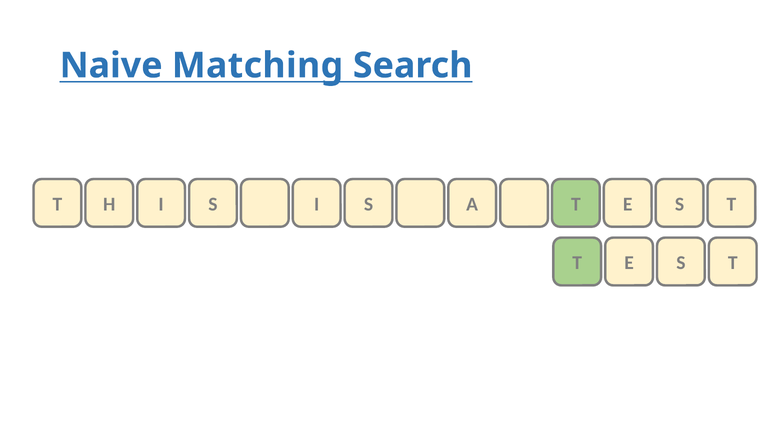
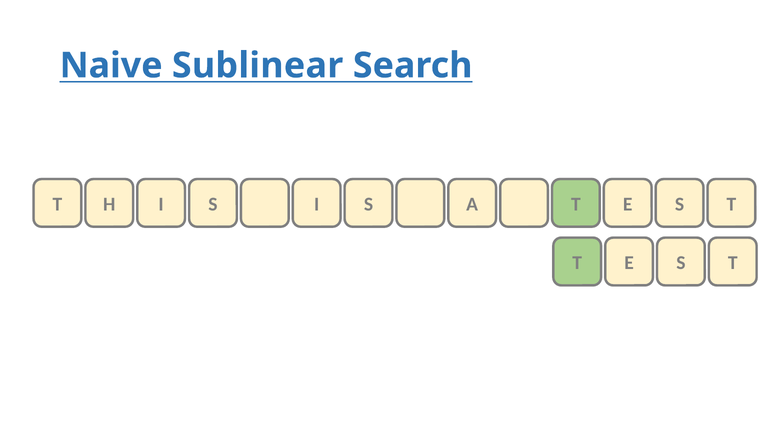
Matching: Matching -> Sublinear (258, 66)
